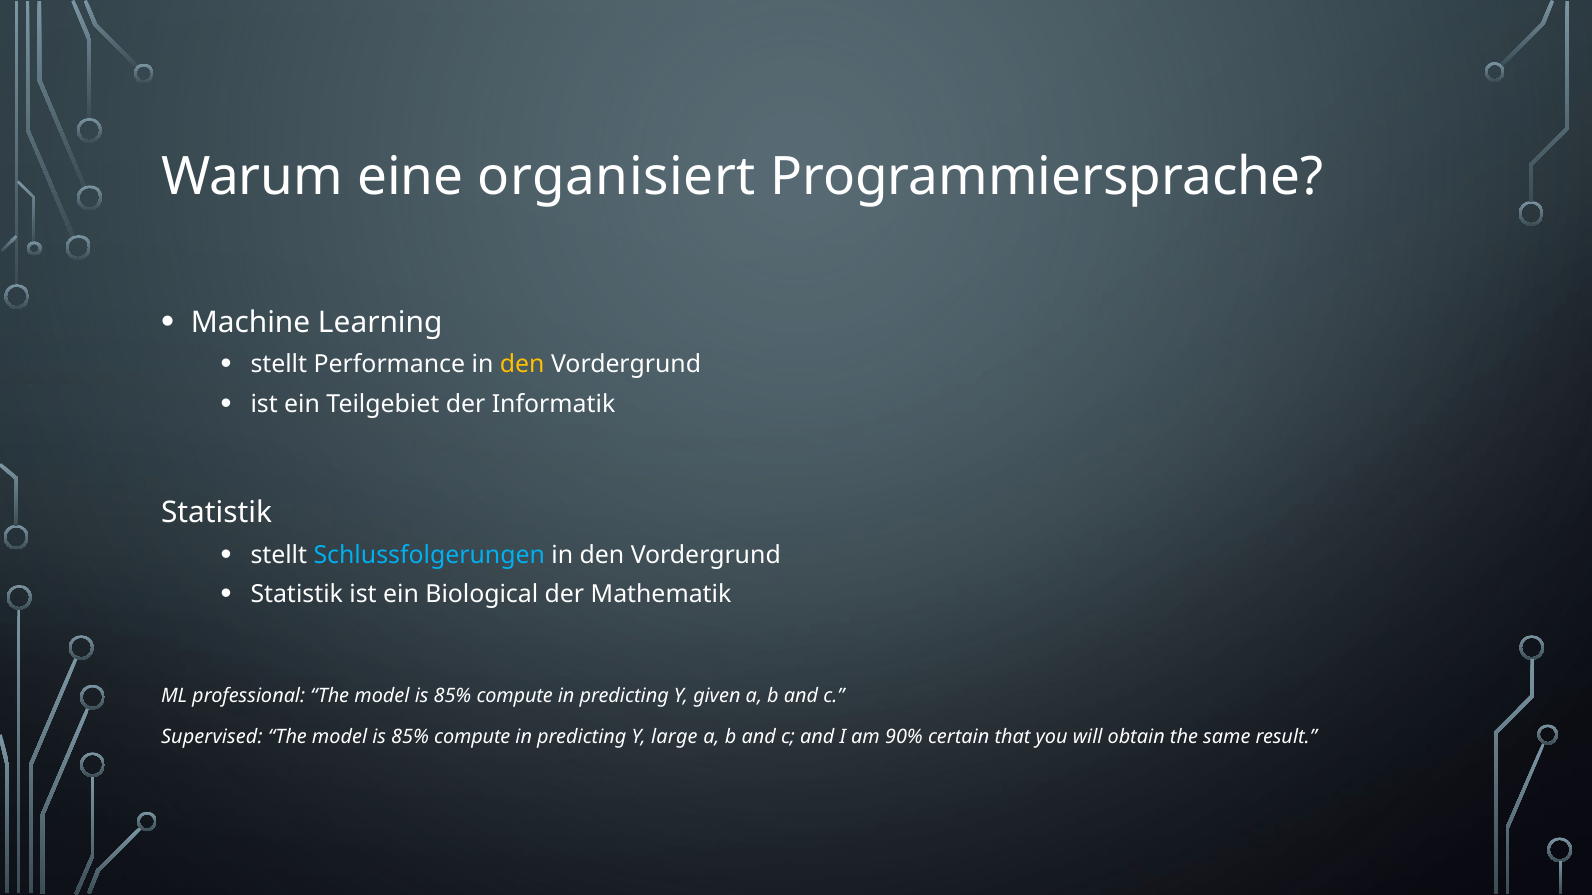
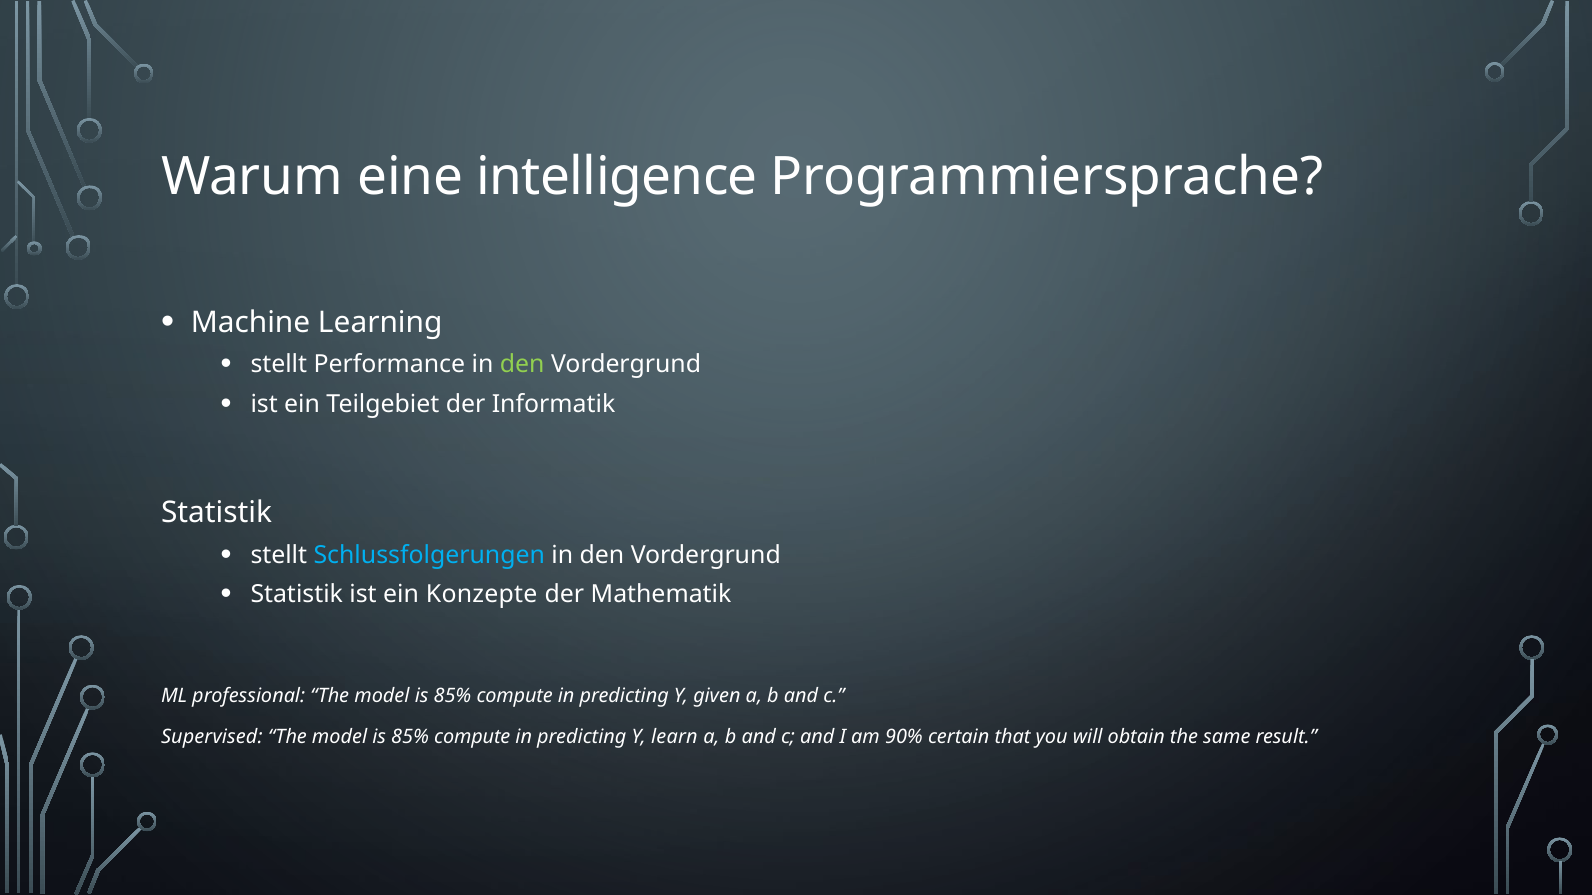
organisiert: organisiert -> intelligence (617, 177)
den colour: yellow -> light green (522, 365)
Biological: Biological -> Konzepte (482, 595)
large: large -> learn (674, 737)
